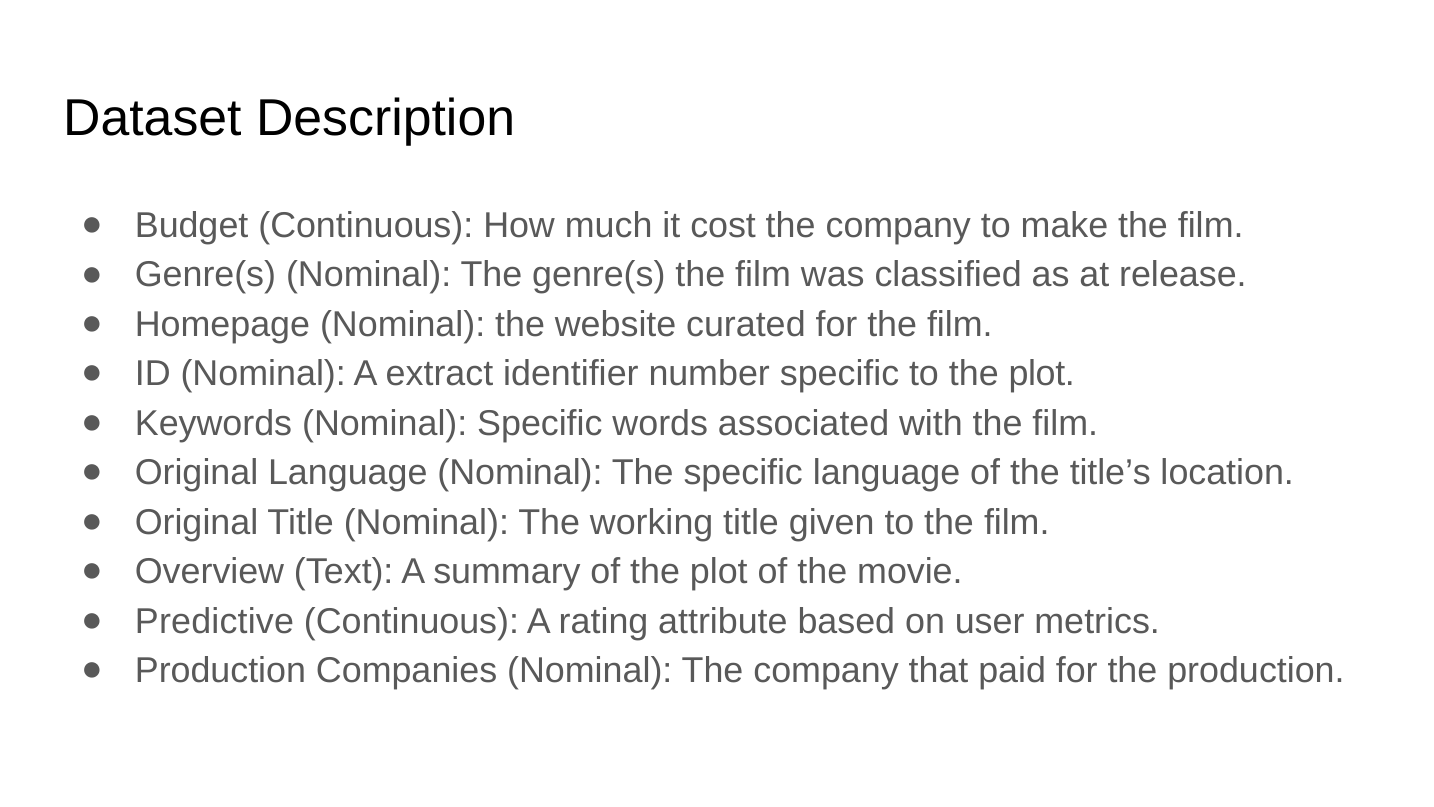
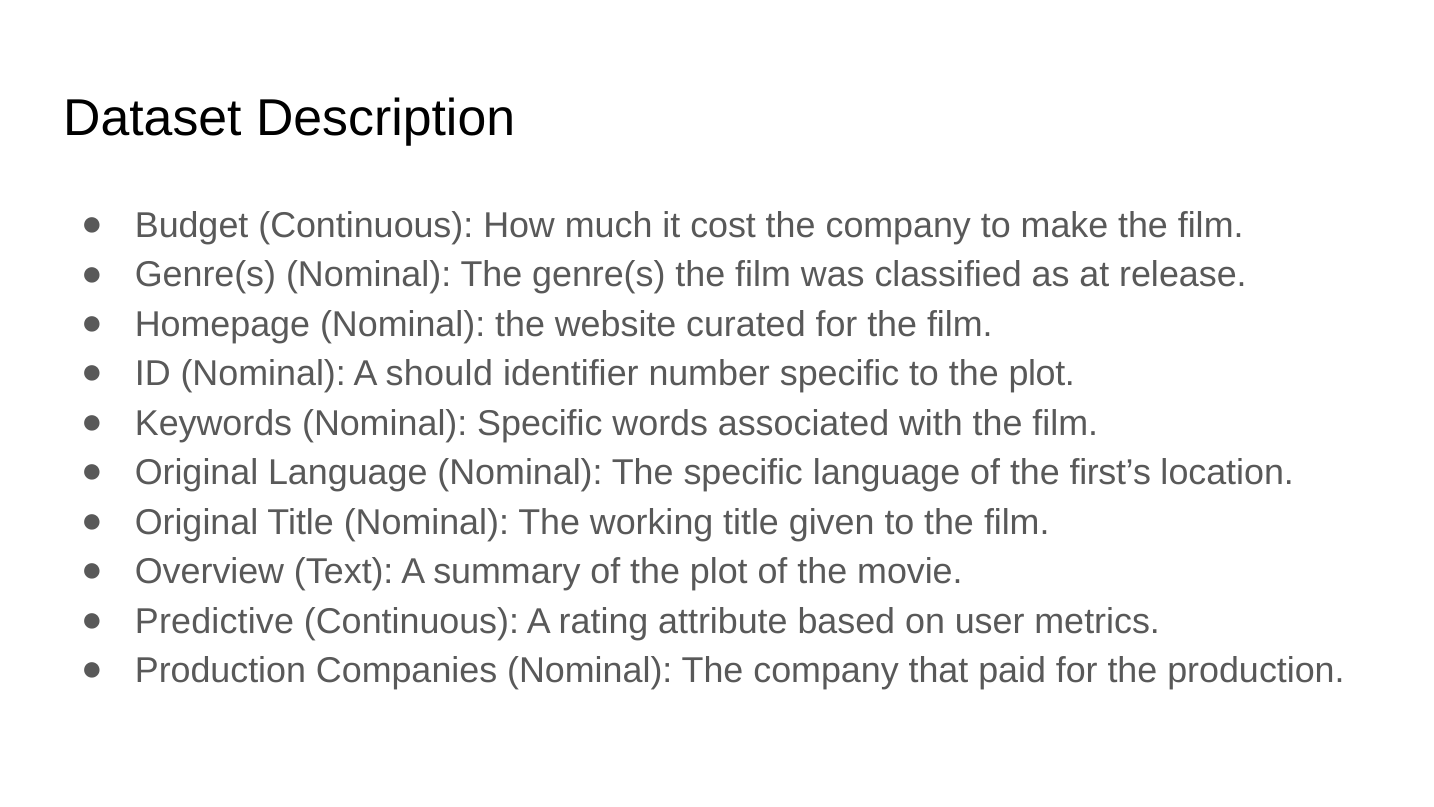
extract: extract -> should (439, 374)
title’s: title’s -> first’s (1110, 473)
